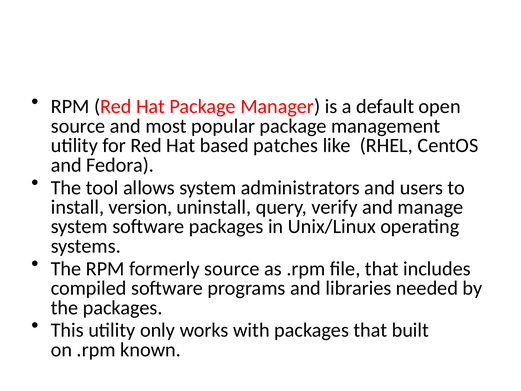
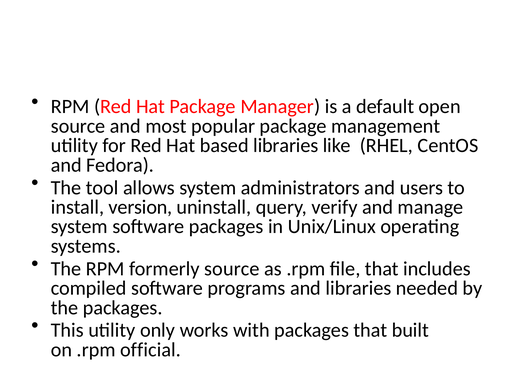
based patches: patches -> libraries (286, 145)
known: known -> official (151, 350)
